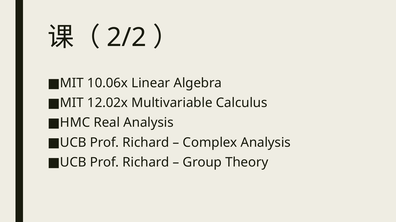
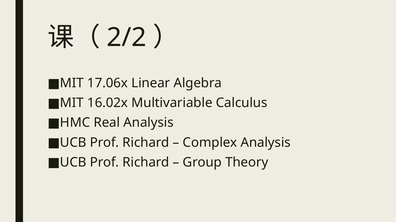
10.06x: 10.06x -> 17.06x (108, 83)
12.02x: 12.02x -> 16.02x (108, 103)
